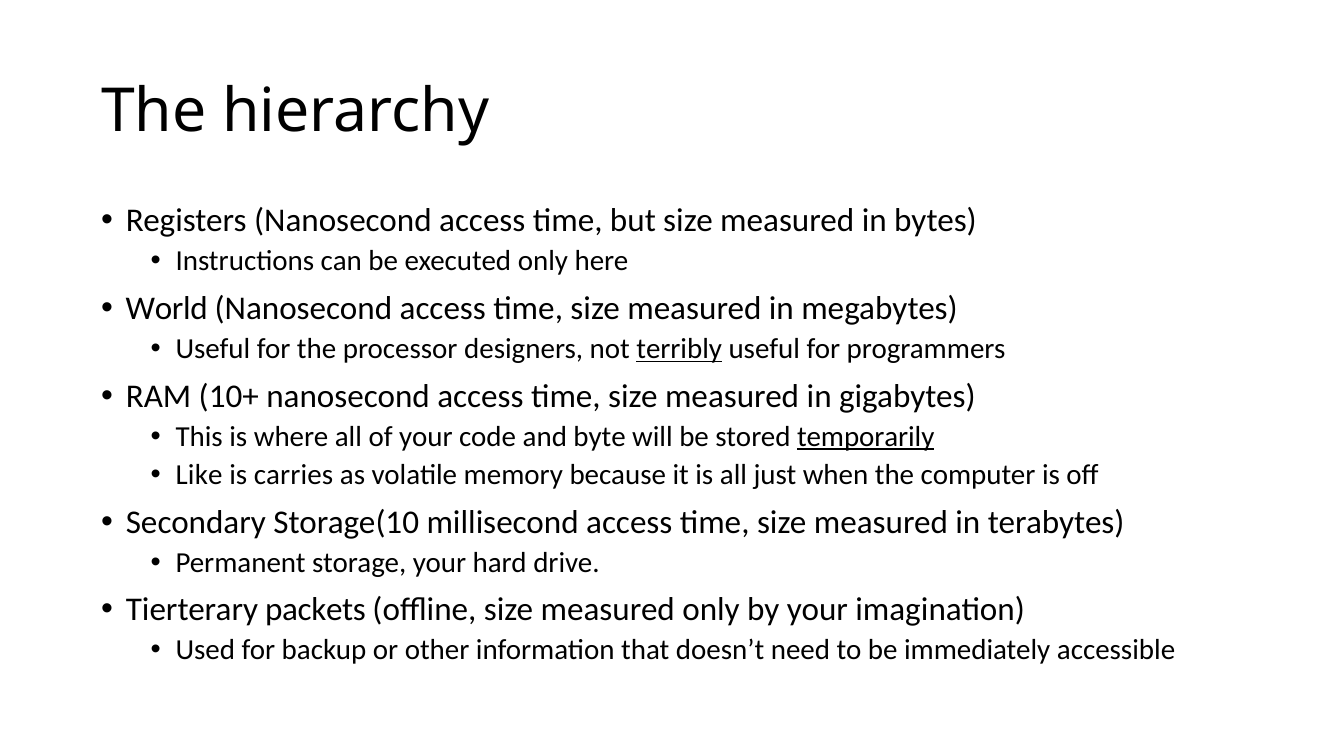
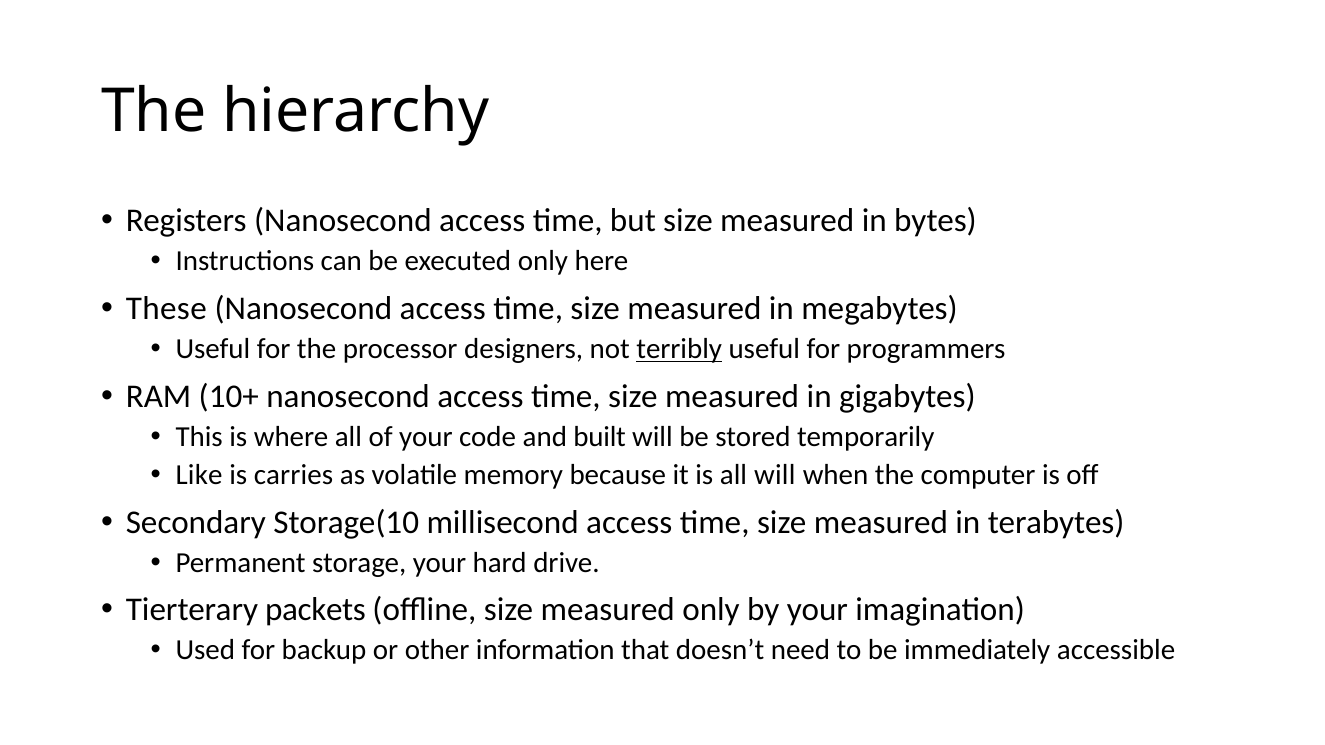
World: World -> These (166, 309)
byte: byte -> built (600, 437)
temporarily underline: present -> none (866, 437)
all just: just -> will (775, 475)
